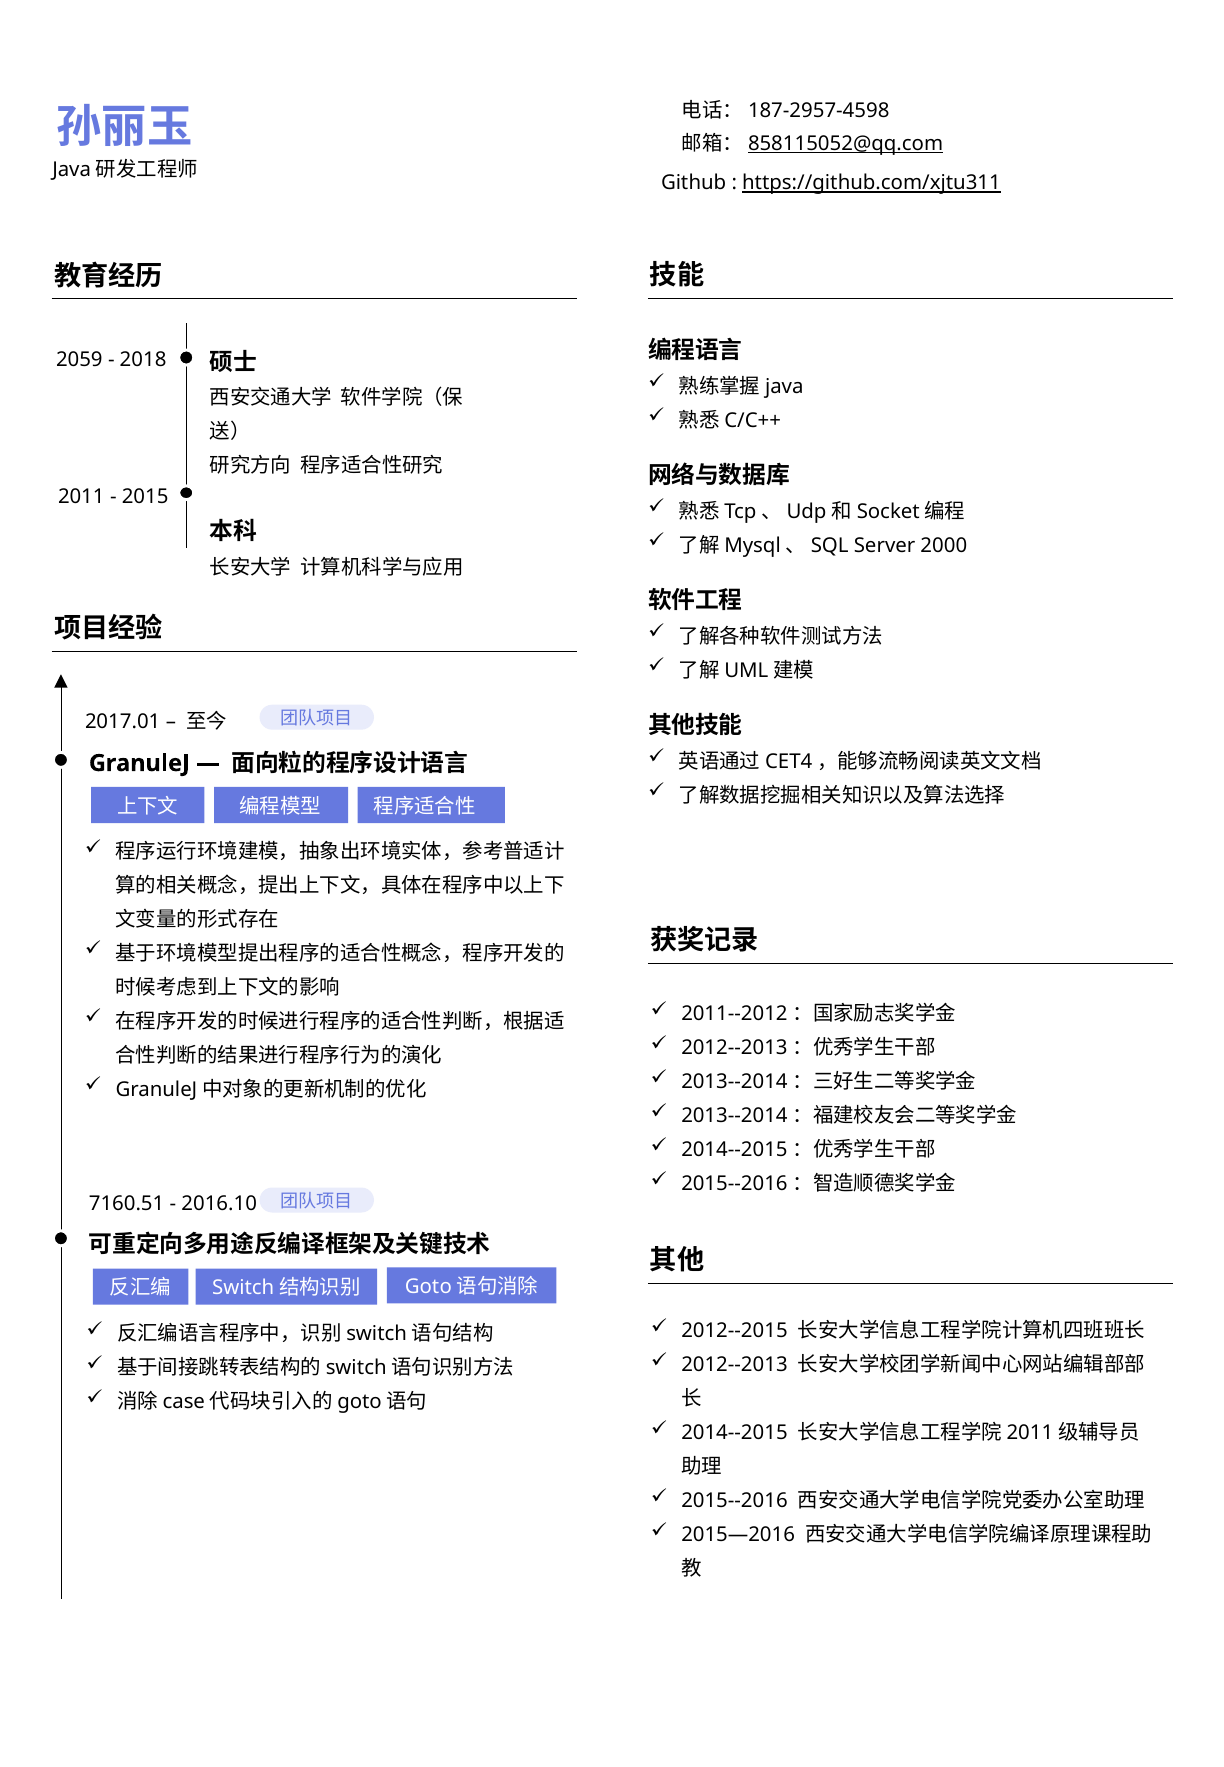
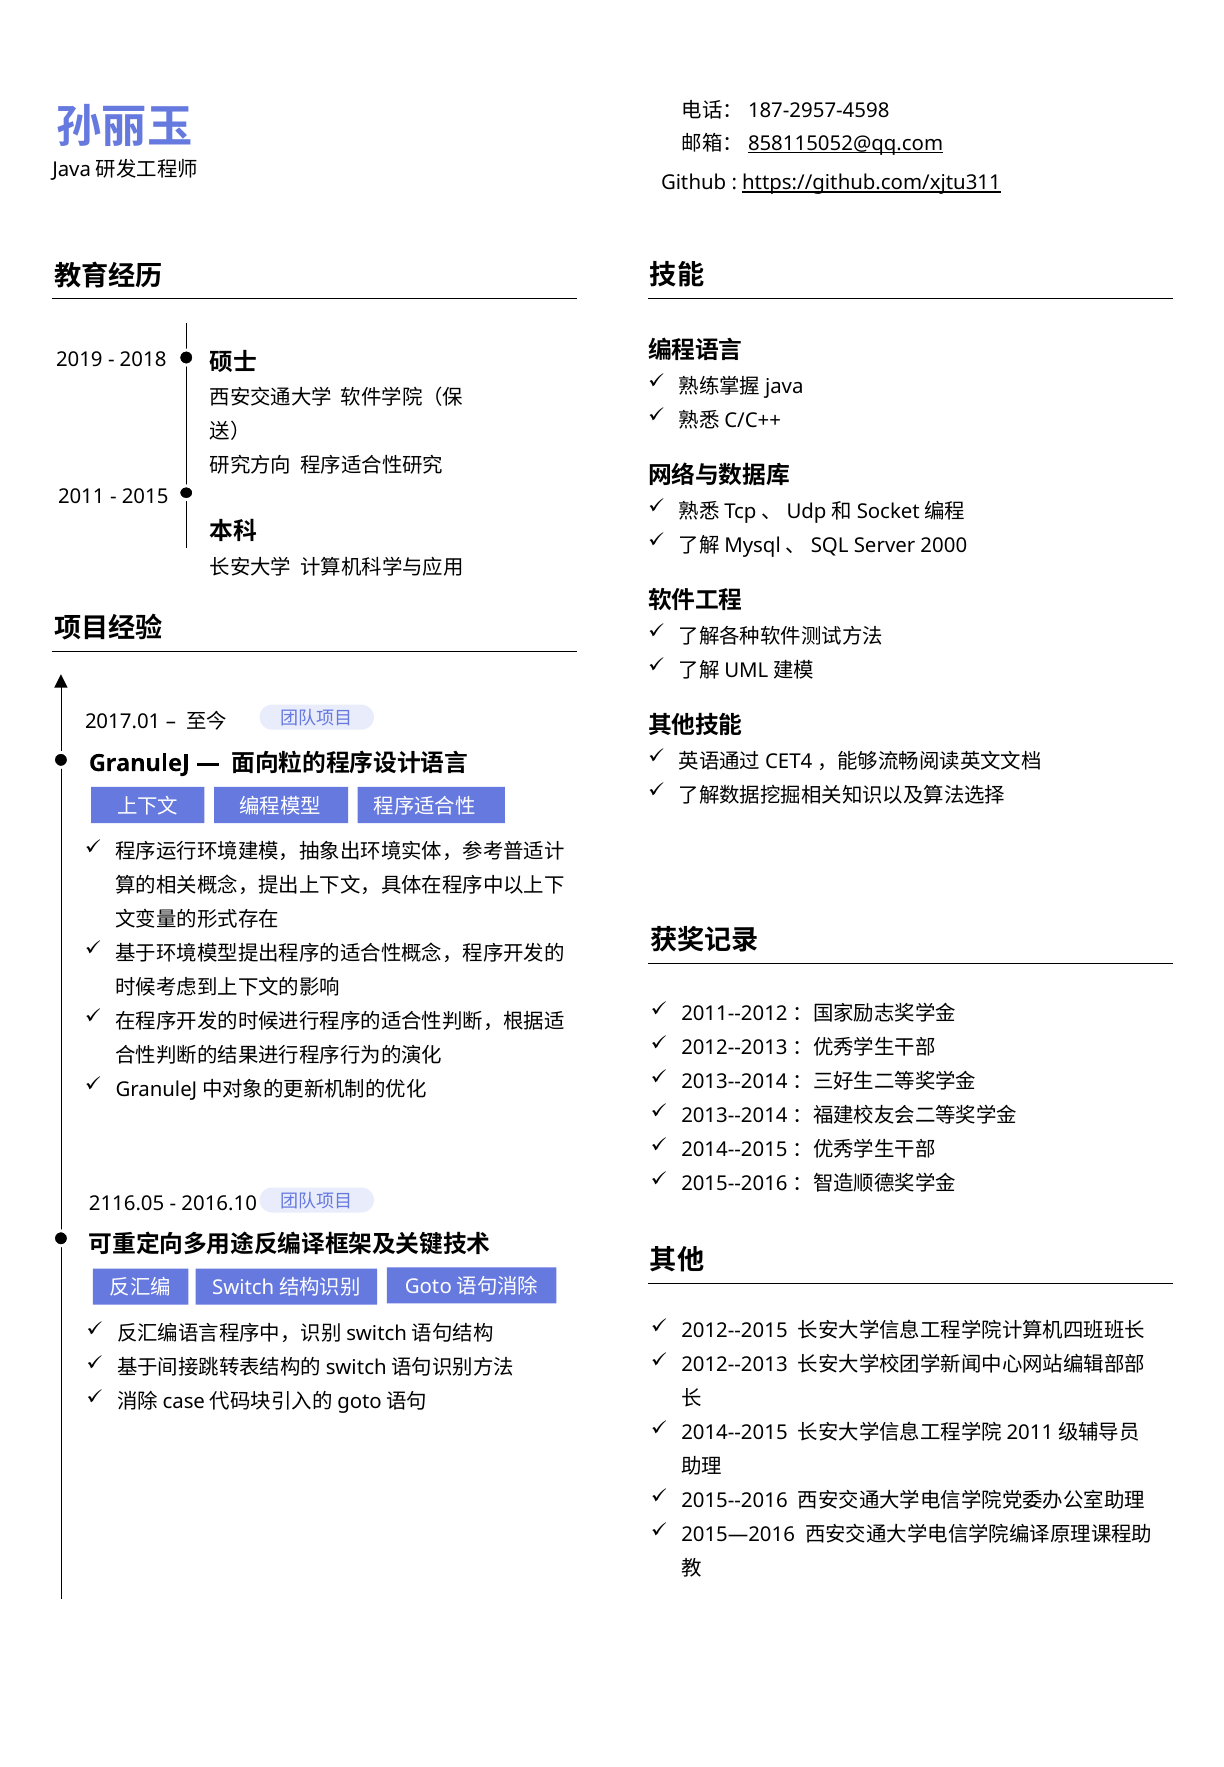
2059: 2059 -> 2019 (79, 360)
7160.51: 7160.51 -> 2116.05 (127, 1204)
